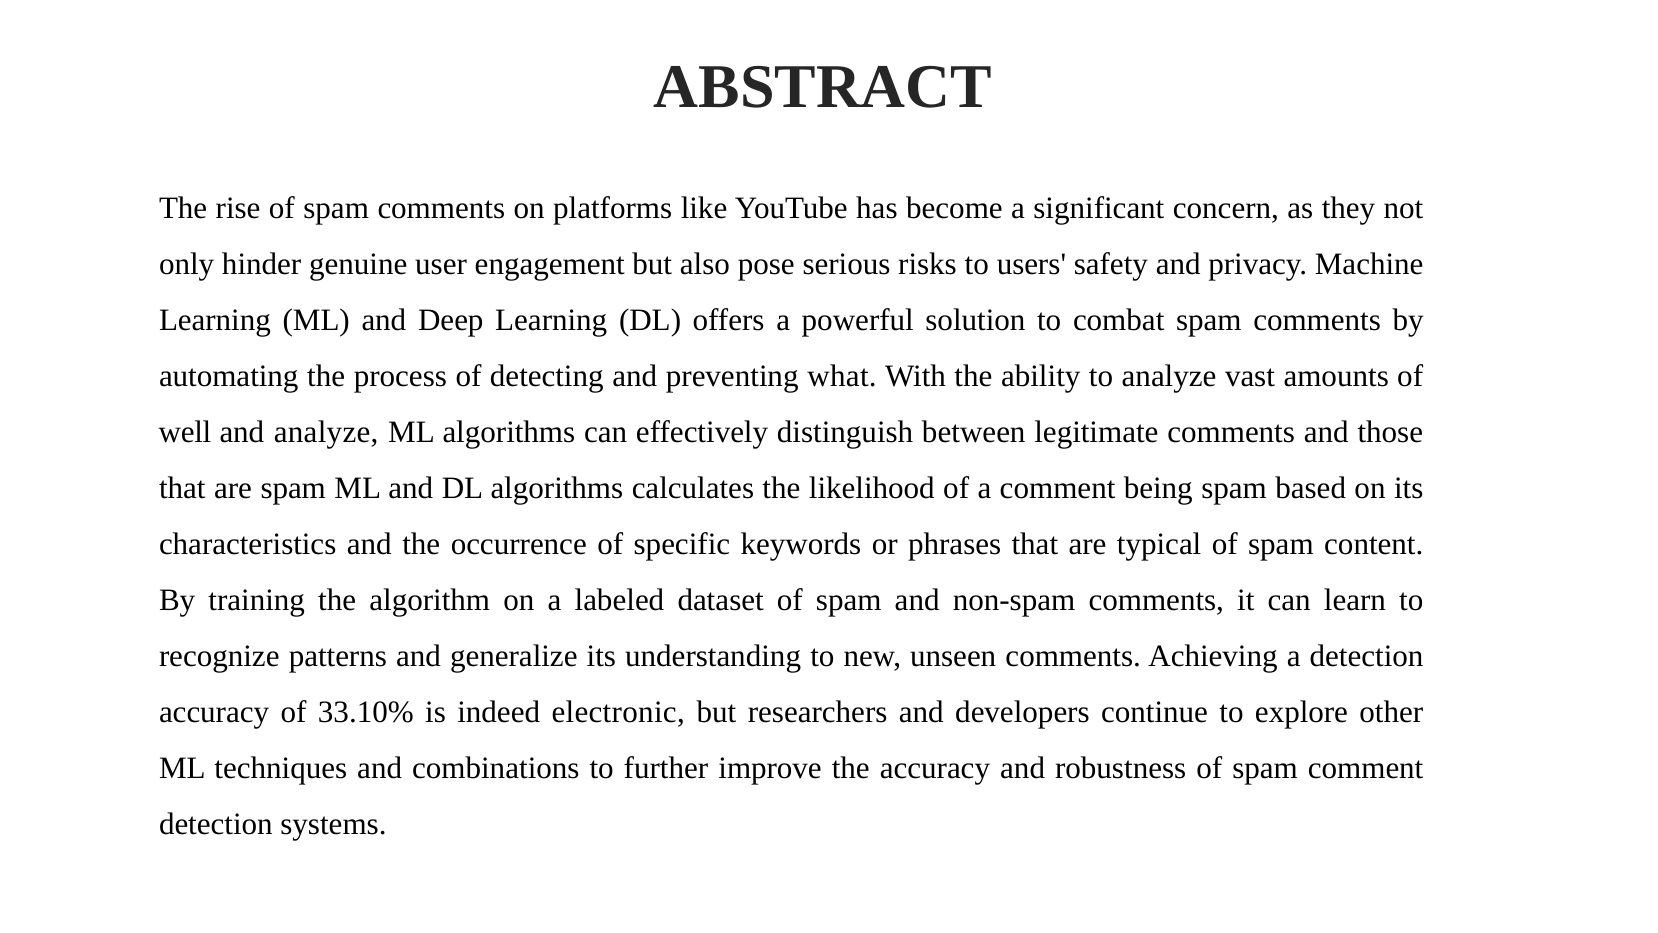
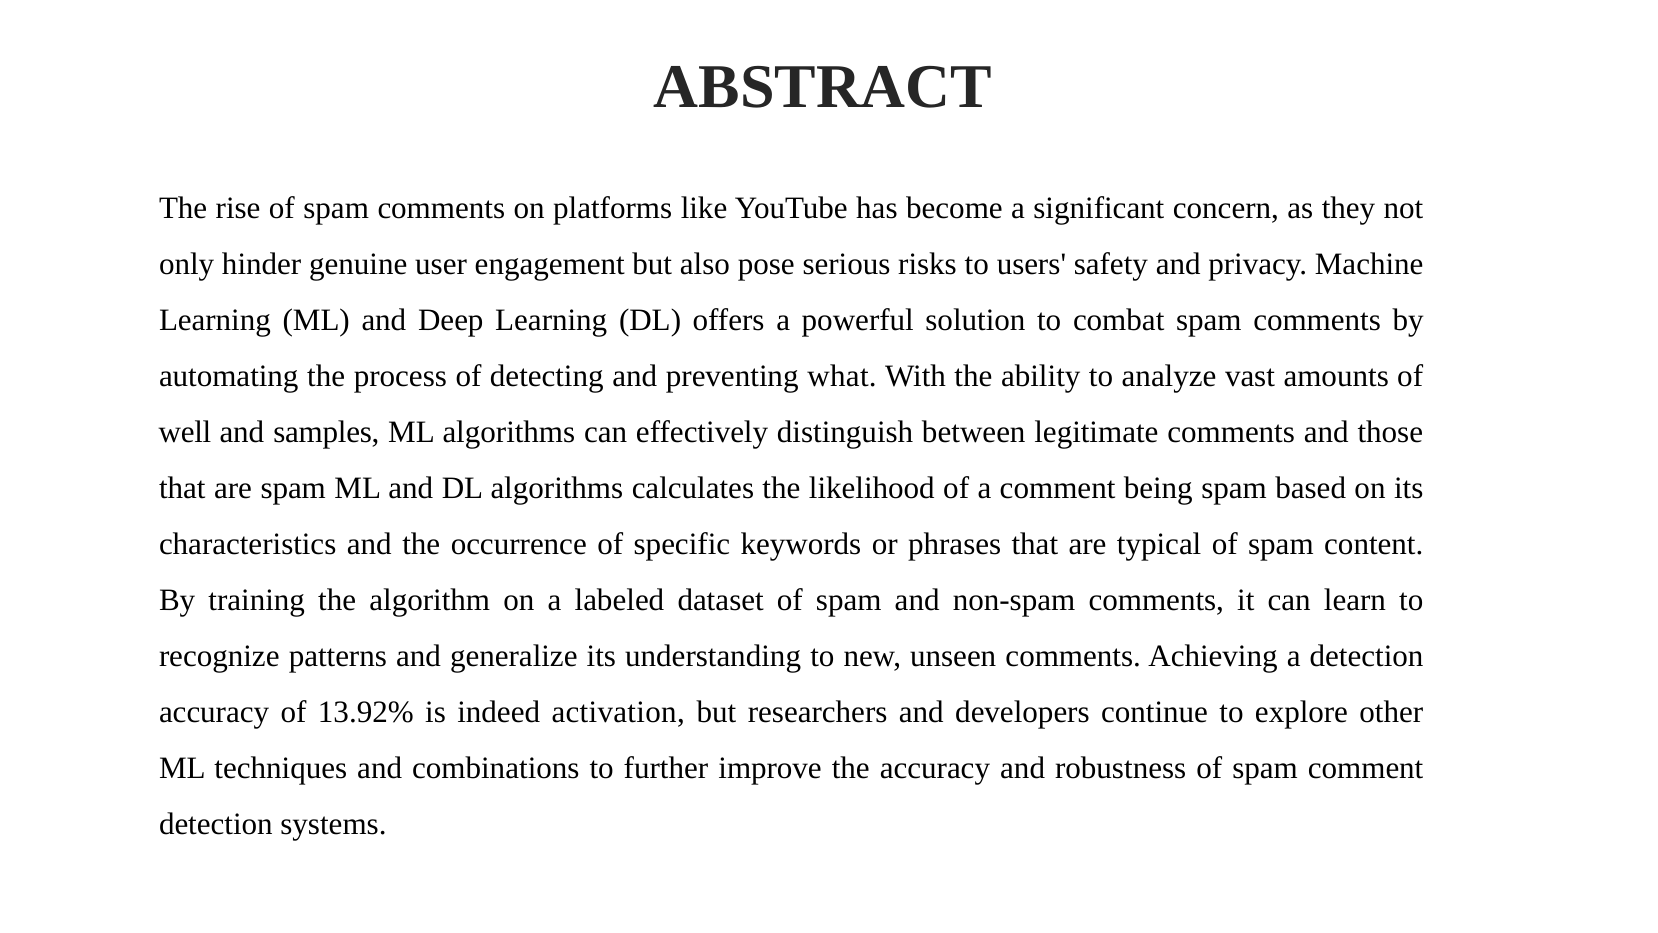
and analyze: analyze -> samples (326, 432)
33.10%: 33.10% -> 13.92% (366, 712)
electronic: electronic -> activation (618, 712)
